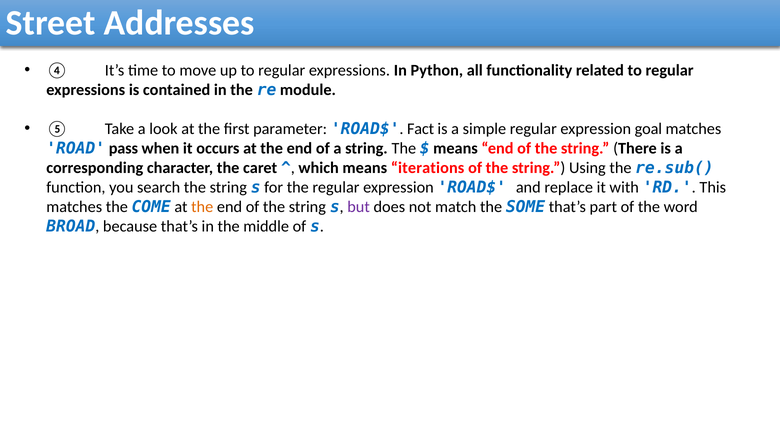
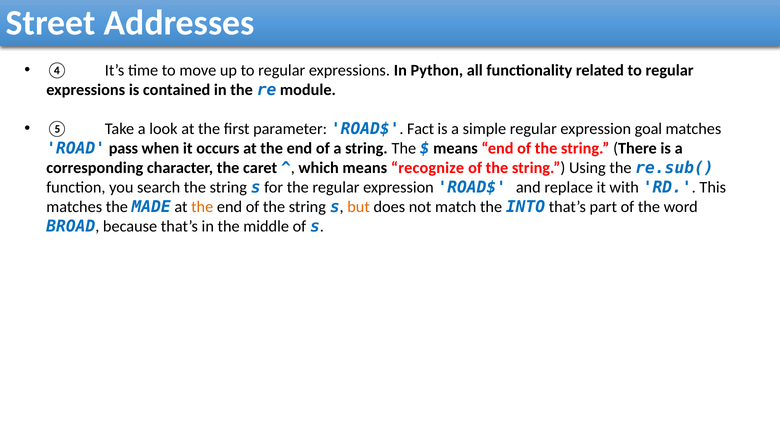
iterations: iterations -> recognize (428, 168)
COME: COME -> MADE (151, 207)
but colour: purple -> orange (359, 207)
SOME: SOME -> INTO (526, 207)
